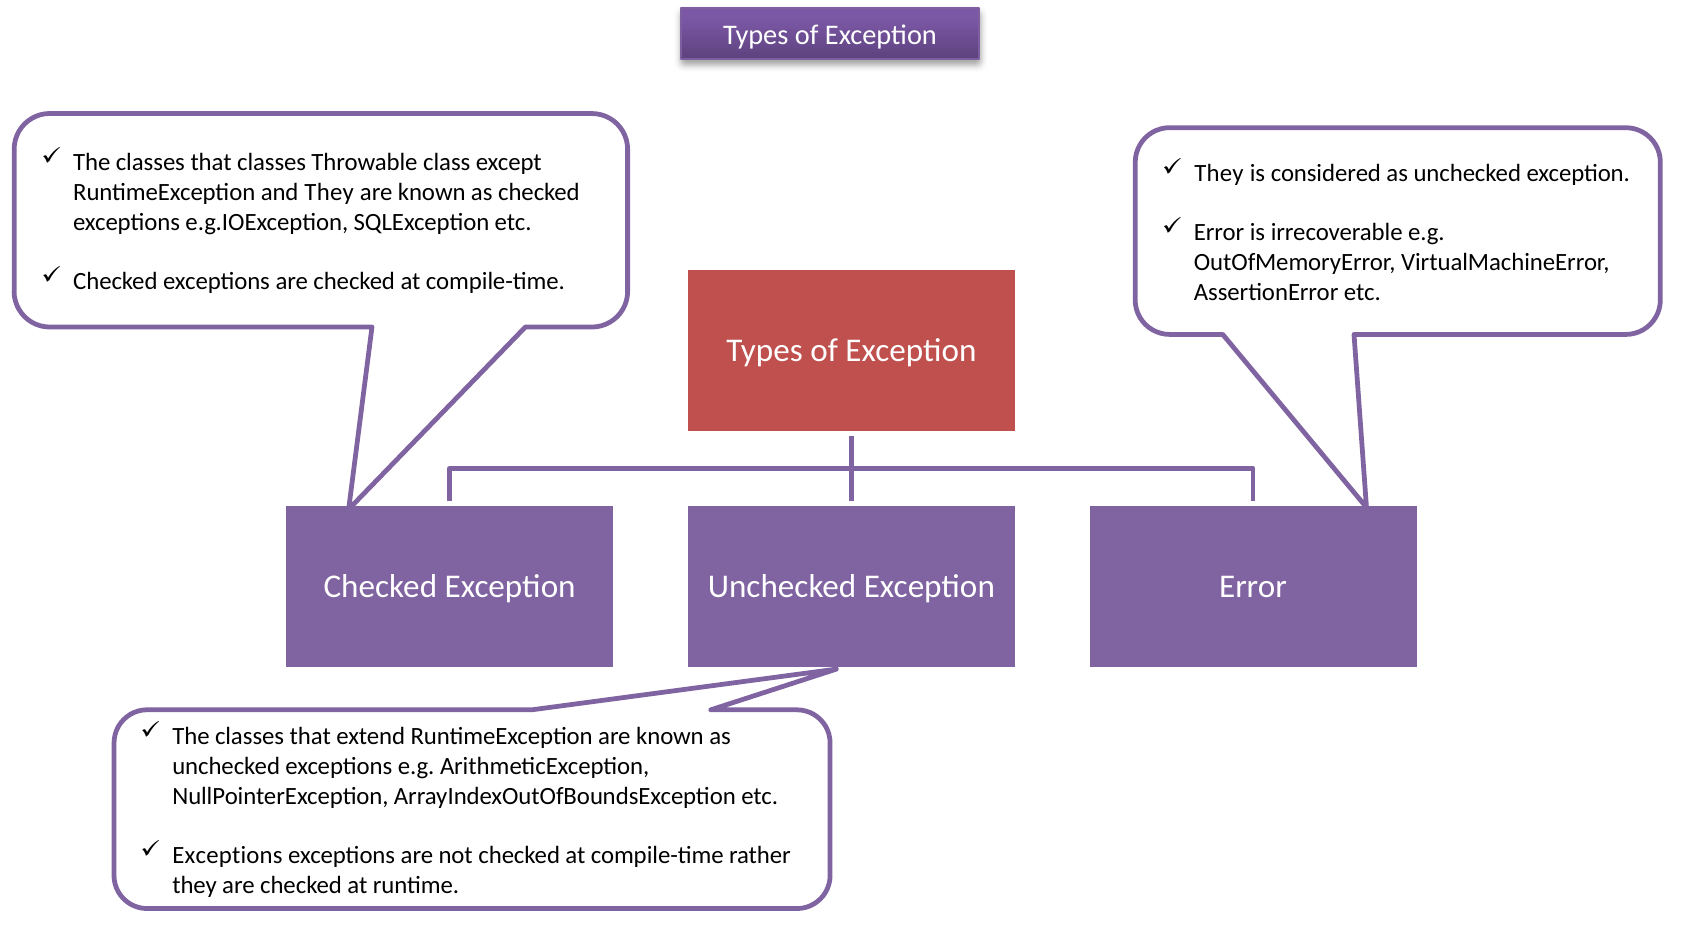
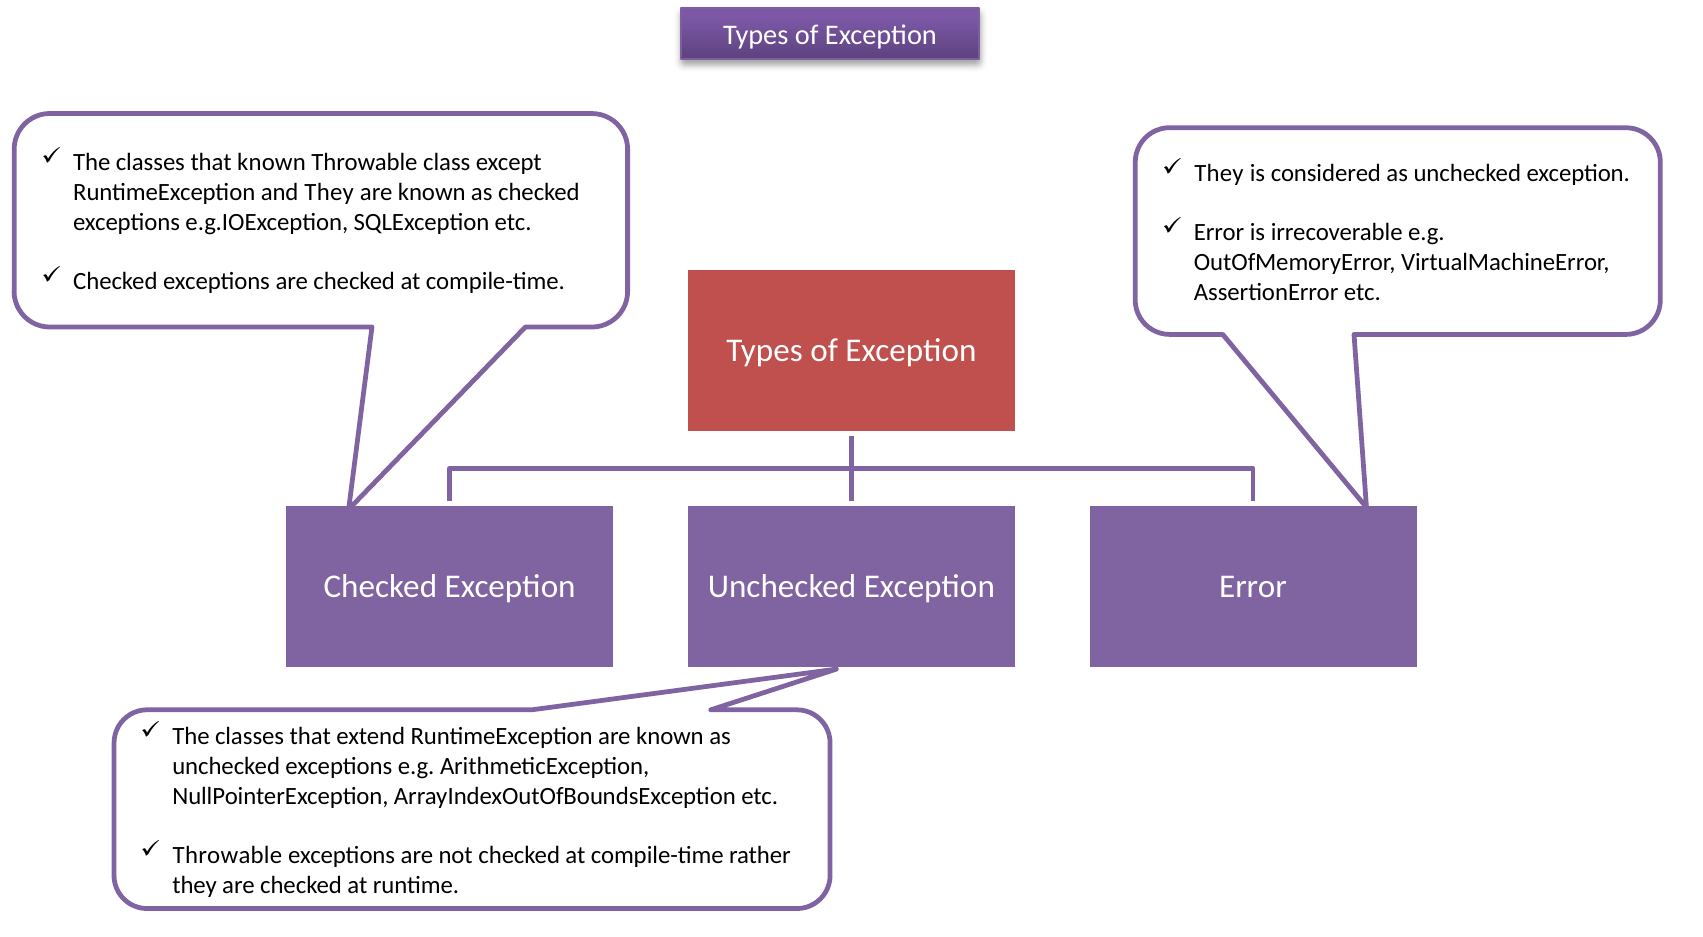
that classes: classes -> known (272, 162)
Exceptions: Exceptions -> Throwable (227, 855)
